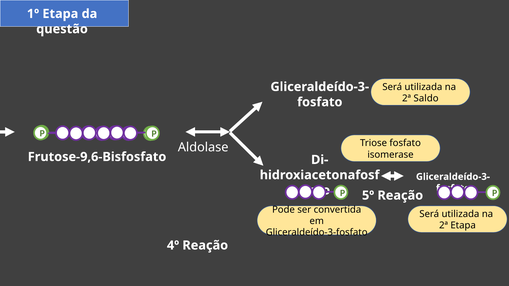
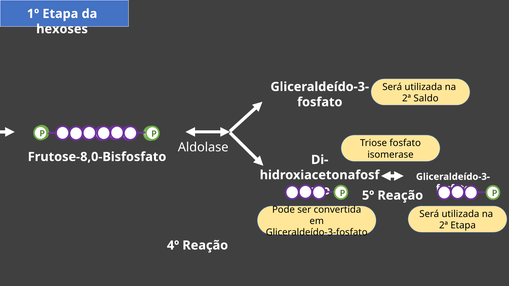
questão: questão -> hexoses (62, 29)
Frutose-9,6-Bisfosfato: Frutose-9,6-Bisfosfato -> Frutose-8,0-Bisfosfato (97, 157)
